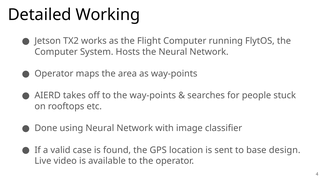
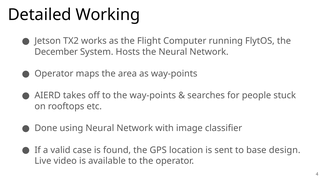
Computer: Computer -> December (56, 52)
